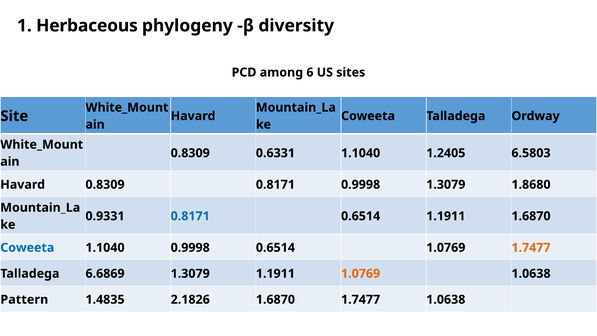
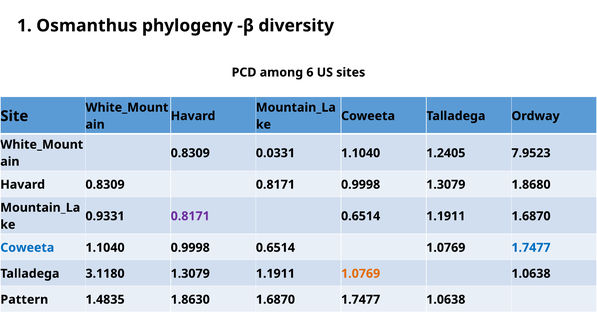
Herbaceous: Herbaceous -> Osmanthus (87, 26)
0.6331: 0.6331 -> 0.0331 (275, 153)
6.5803: 6.5803 -> 7.9523 (531, 153)
0.8171 colour: blue -> purple (190, 216)
1.7477 colour: orange -> blue (531, 248)
6.6869: 6.6869 -> 3.1180 (105, 273)
2.1826: 2.1826 -> 1.8630 (190, 299)
